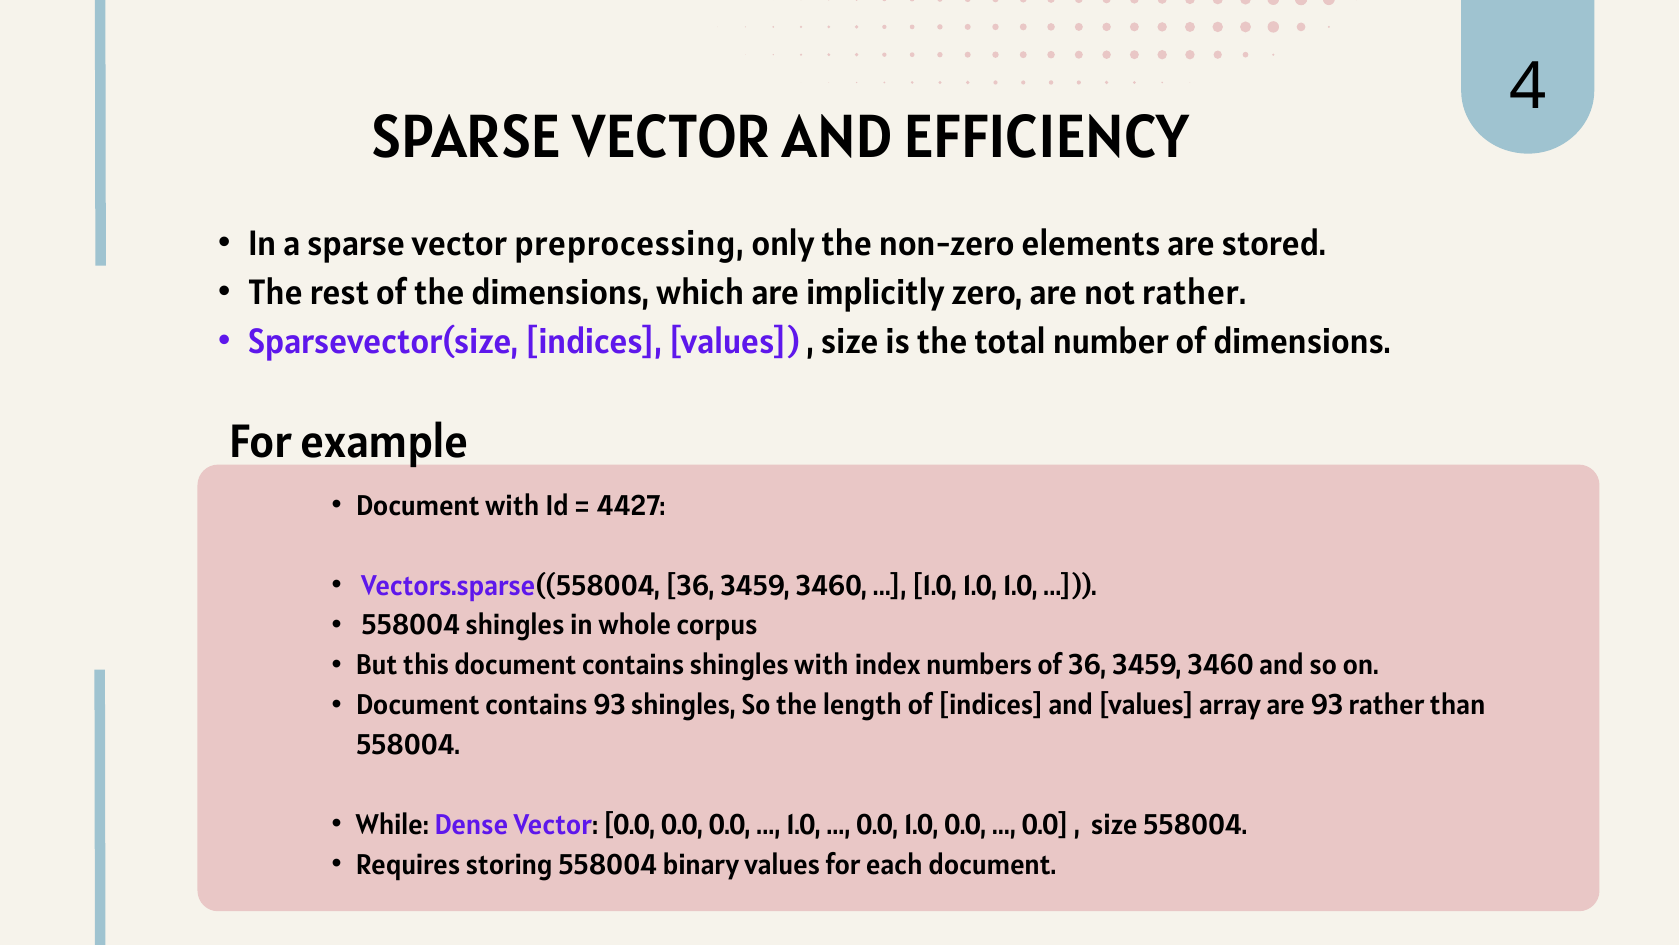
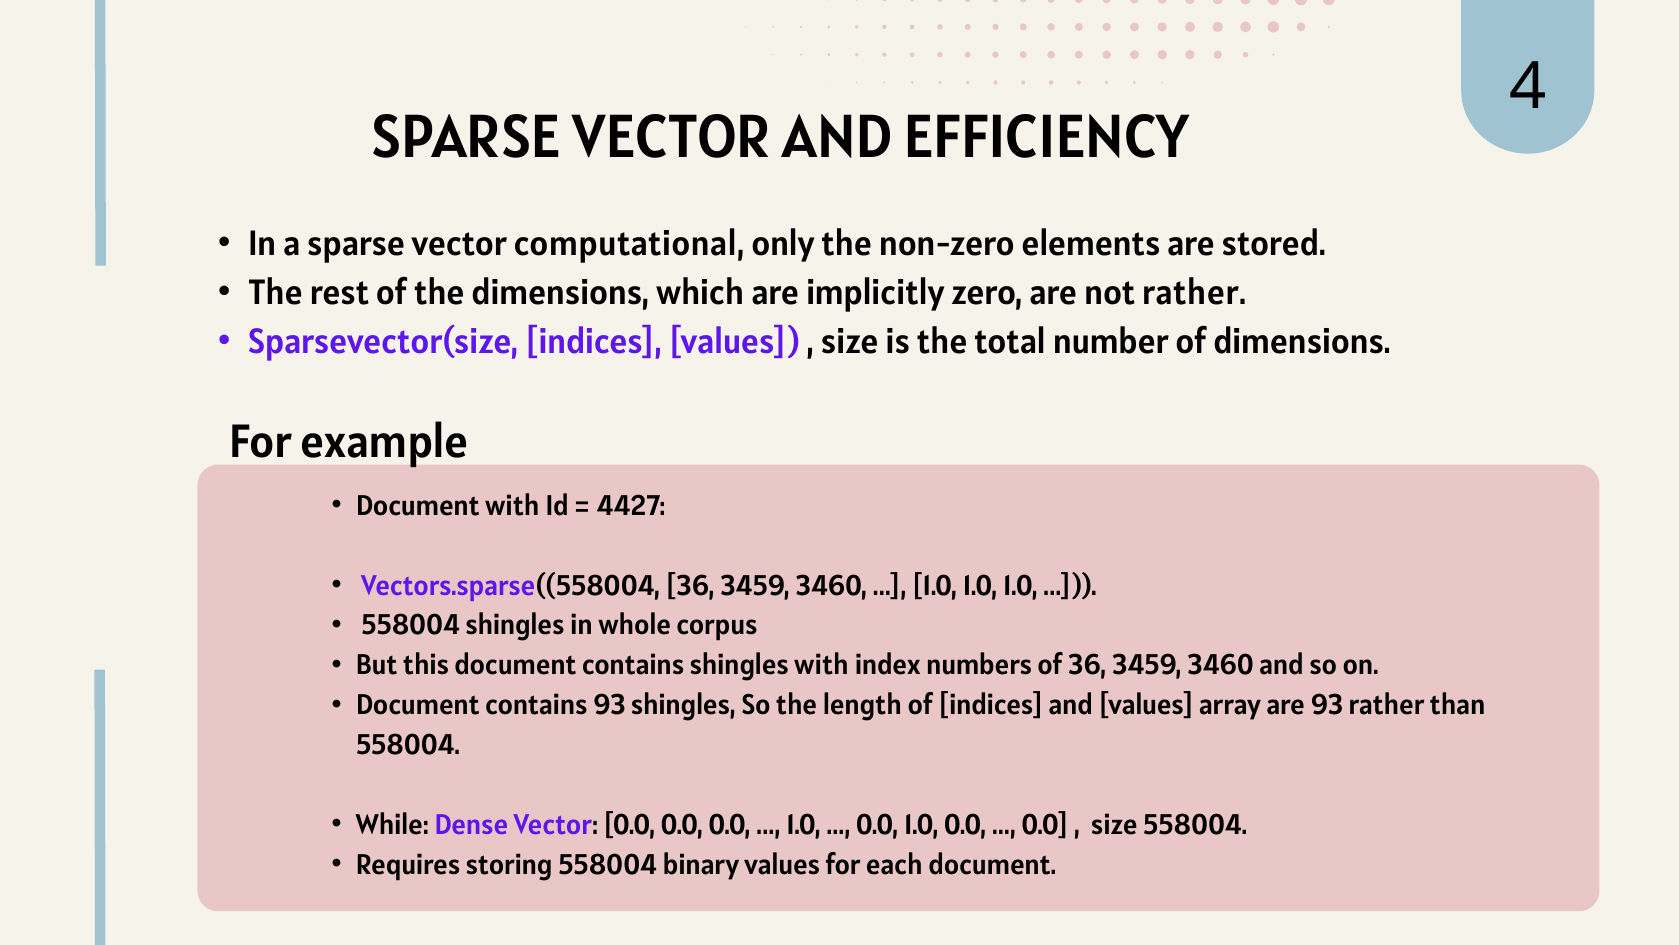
preprocessing: preprocessing -> computational (629, 243)
